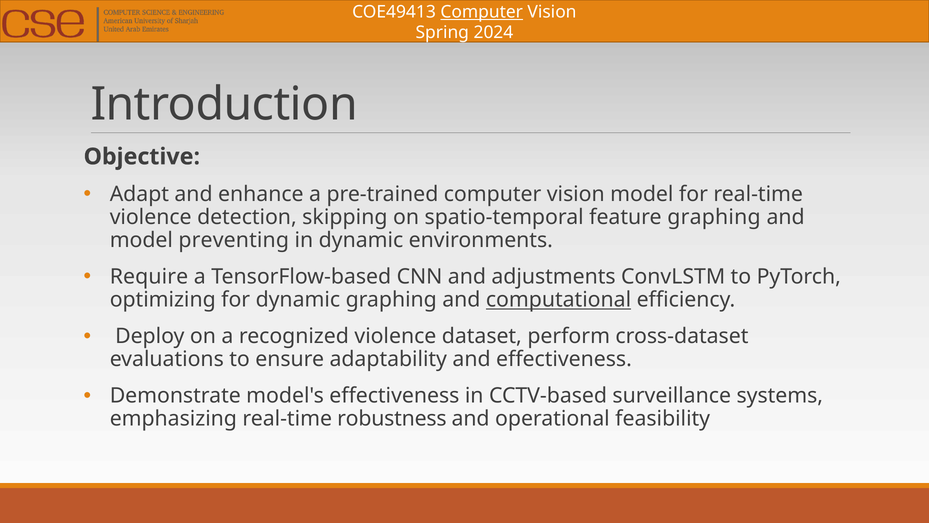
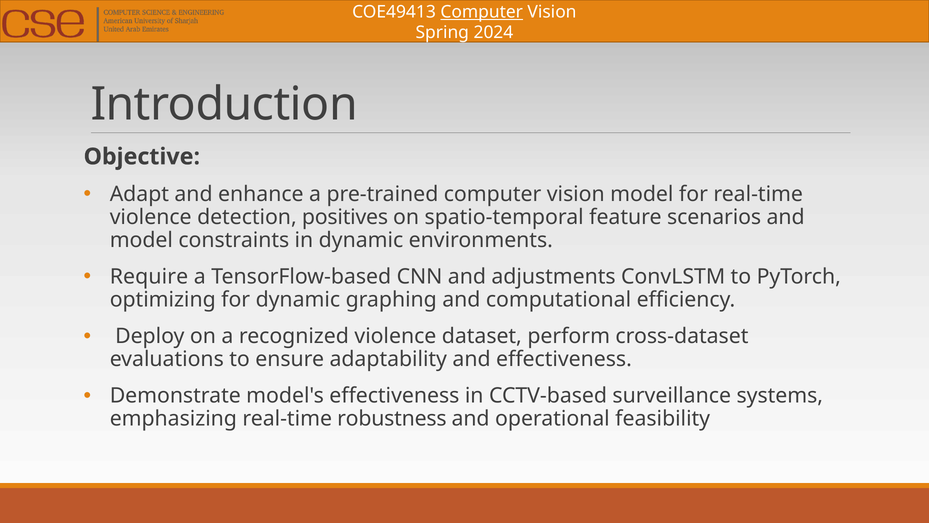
skipping: skipping -> positives (345, 217)
feature graphing: graphing -> scenarios (714, 217)
preventing: preventing -> constraints (234, 240)
computational underline: present -> none (559, 299)
